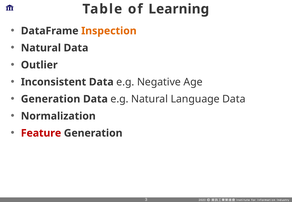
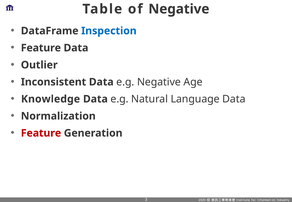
of Learning: Learning -> Negative (179, 9)
Inspection colour: orange -> blue (109, 31)
Natural: Natural -> Feature (41, 48)
Generation: Generation -> Knowledge (51, 99)
